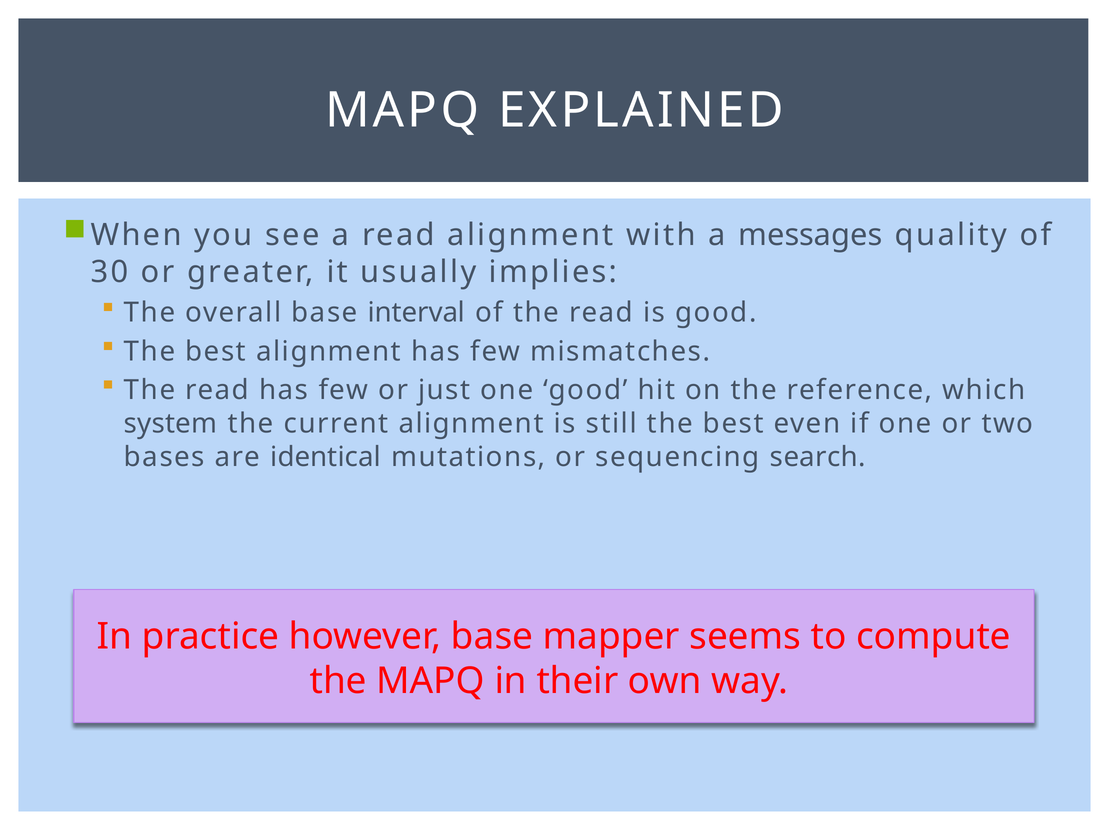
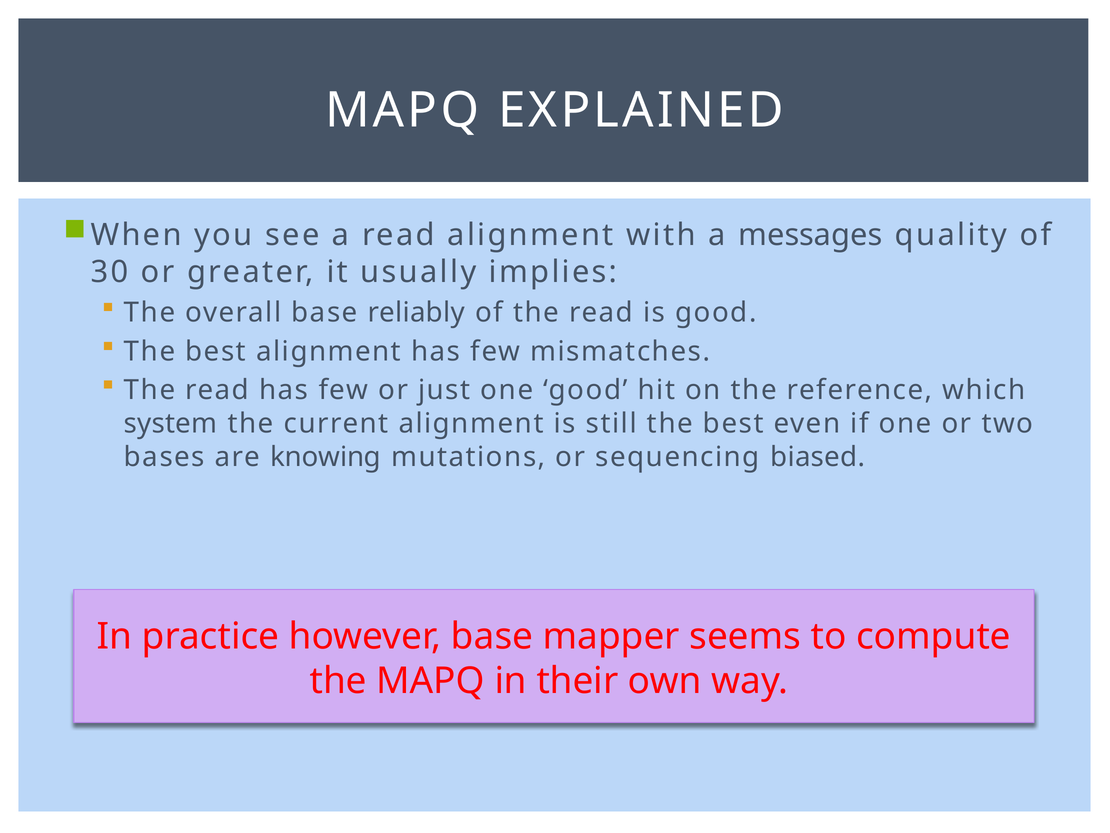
interval: interval -> reliably (416, 312)
identical: identical -> knowing (326, 457)
search: search -> biased (818, 457)
